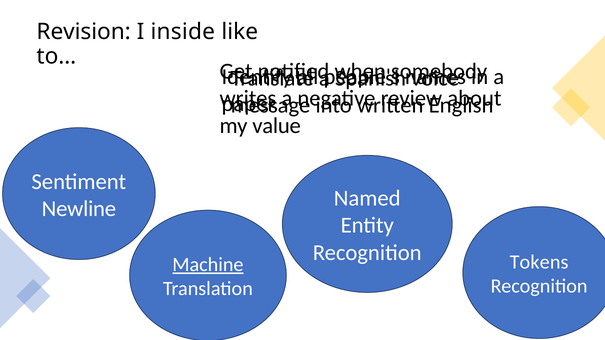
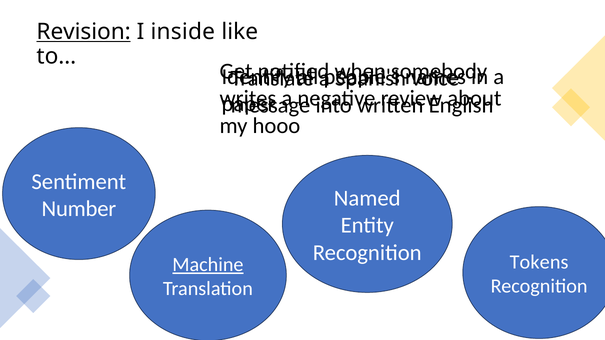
Revision underline: none -> present (84, 32)
value: value -> hooo (276, 126)
Newline: Newline -> Number (79, 209)
